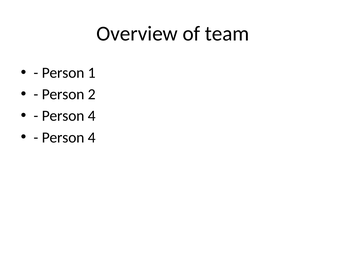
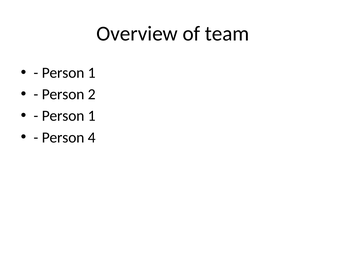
4: 4 -> 1 (92, 116)
